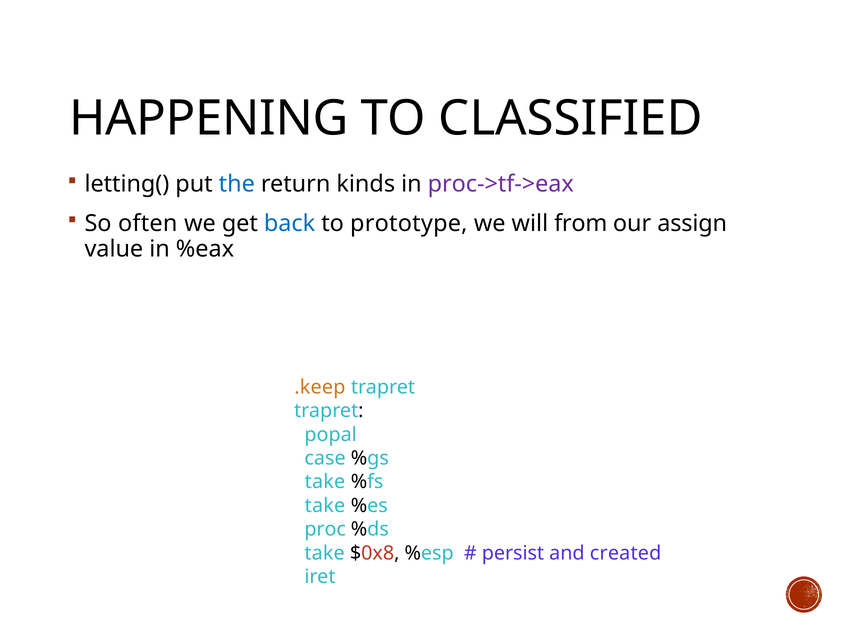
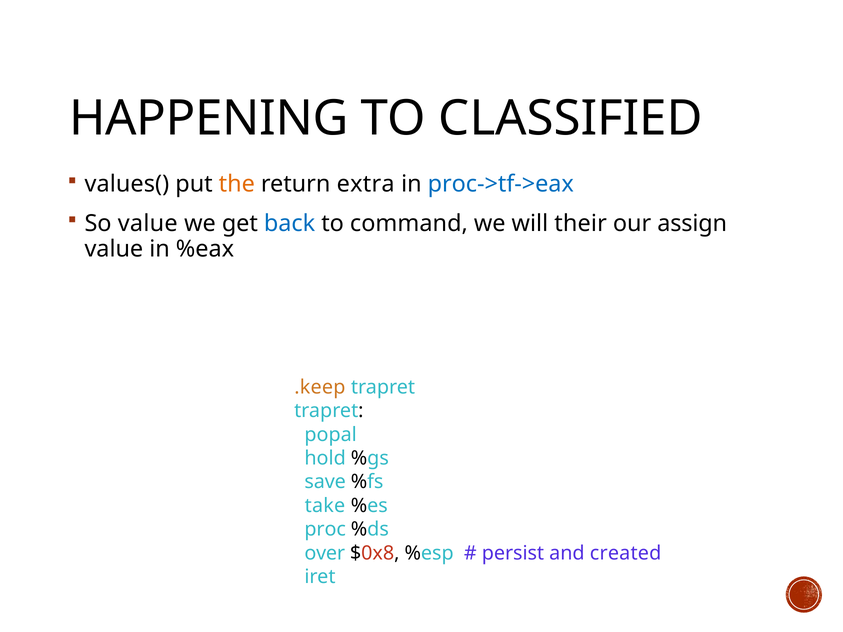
letting(: letting( -> values( (127, 184)
the colour: blue -> orange (237, 184)
kinds: kinds -> extra (366, 184)
proc->tf->eax colour: purple -> blue (501, 184)
So often: often -> value (148, 224)
prototype: prototype -> command (409, 224)
from: from -> their (581, 224)
case: case -> hold (325, 458)
take: take -> save (325, 482)
take: take -> over (325, 553)
